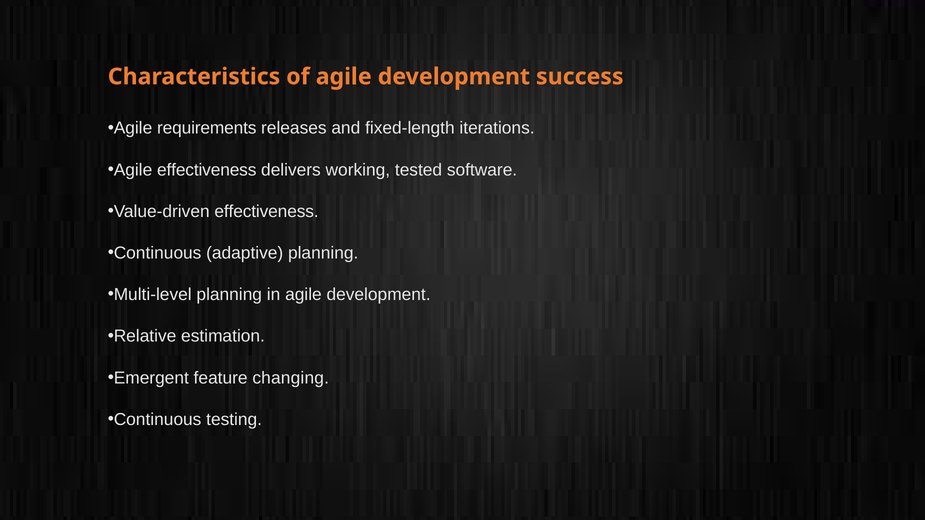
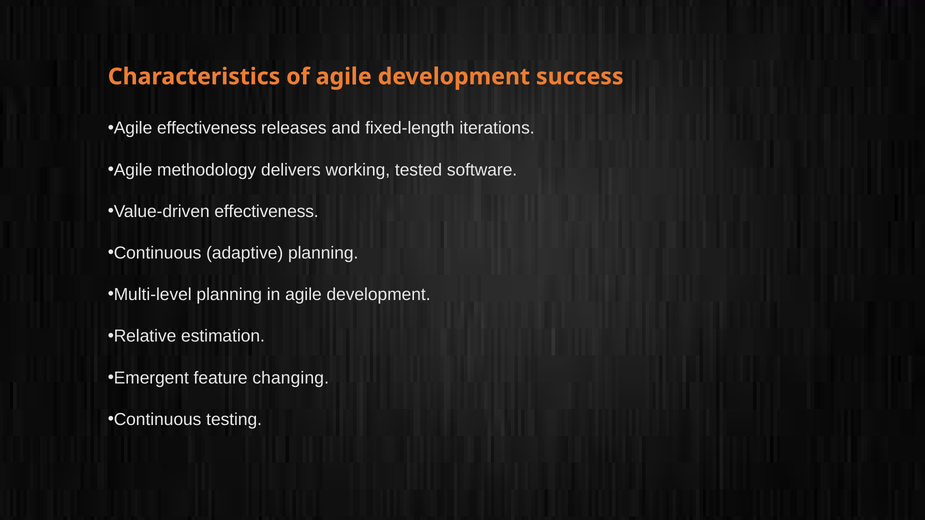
Agile requirements: requirements -> effectiveness (207, 128)
Agile effectiveness: effectiveness -> methodology (207, 170)
